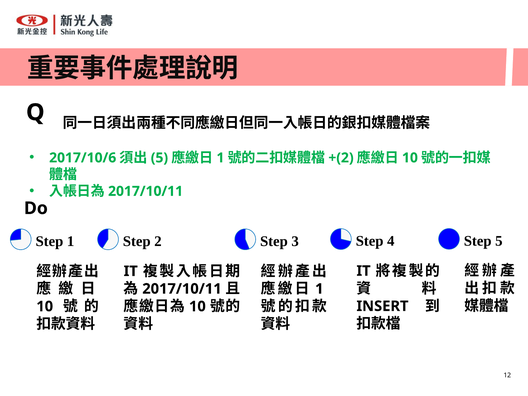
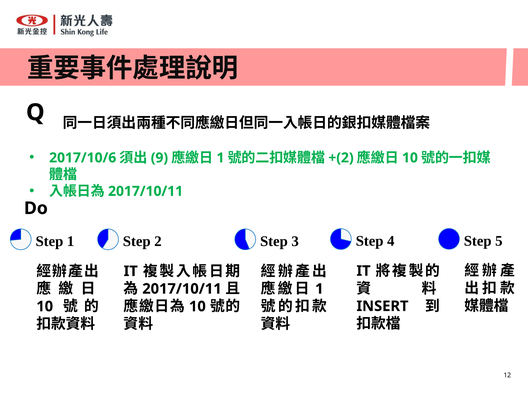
5: 5 -> 9 (159, 158)
